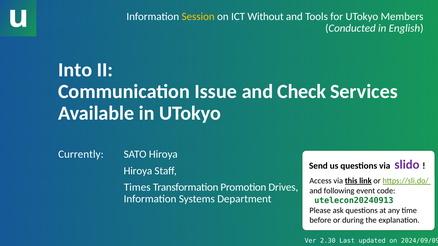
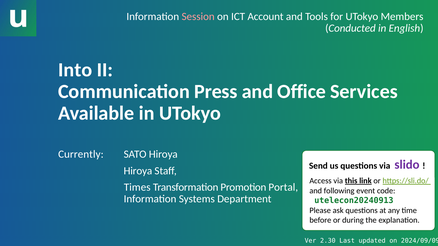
Session colour: yellow -> pink (198, 16)
Without: Without -> Account (266, 16)
Issue: Issue -> Press (216, 92)
Check: Check -> Office (302, 92)
Drives: Drives -> Portal (283, 187)
